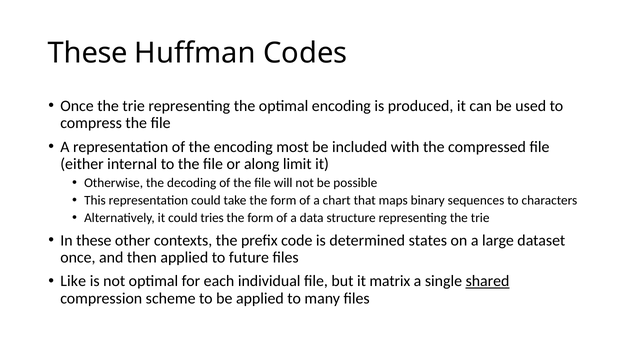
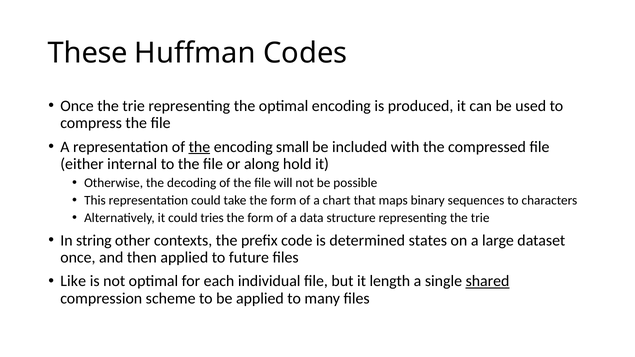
the underline: none -> present (199, 147)
most: most -> small (293, 147)
limit: limit -> hold (297, 164)
In these: these -> string (94, 240)
matrix: matrix -> length (390, 281)
